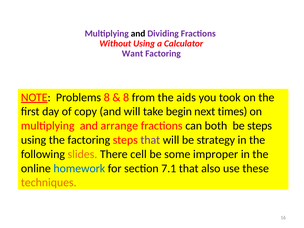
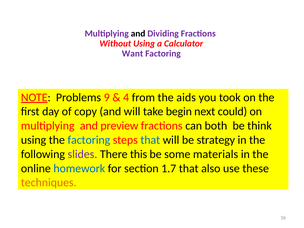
Problems 8: 8 -> 9 (107, 97)
8: 8 -> 4 (126, 97)
times: times -> could (232, 112)
arrange: arrange -> preview (119, 126)
be steps: steps -> think (260, 126)
factoring colour: black -> blue (89, 140)
that colour: purple -> blue (150, 140)
slides colour: orange -> purple (82, 154)
cell: cell -> this (139, 154)
improper: improper -> materials (216, 154)
7.1: 7.1 -> 1.7 (169, 168)
